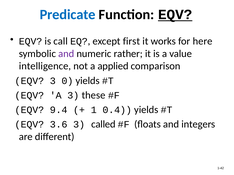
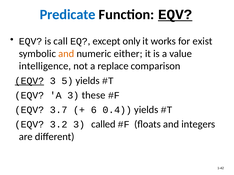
first: first -> only (132, 41)
here: here -> exist (203, 41)
and colour: purple -> orange (66, 54)
rather: rather -> either (128, 54)
applied: applied -> replace (113, 66)
EQV underline: none -> present (29, 81)
0: 0 -> 5 (67, 81)
9.4: 9.4 -> 3.7 (59, 110)
1: 1 -> 6 (94, 110)
3.6: 3.6 -> 3.2 (59, 125)
